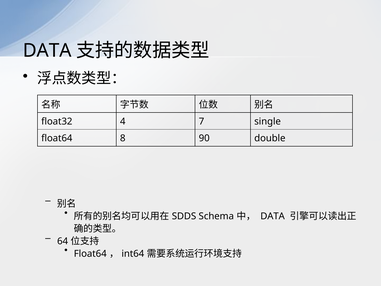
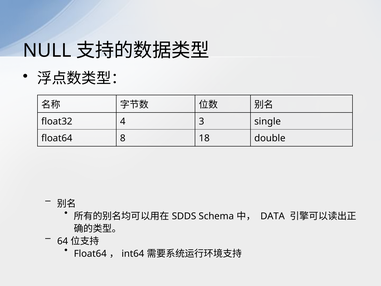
DATA: DATA -> NULL (47, 51)
7: 7 -> 3 (202, 121)
90: 90 -> 18 (204, 138)
